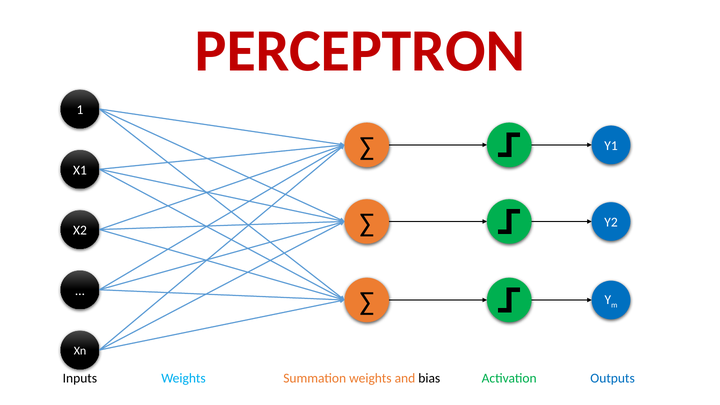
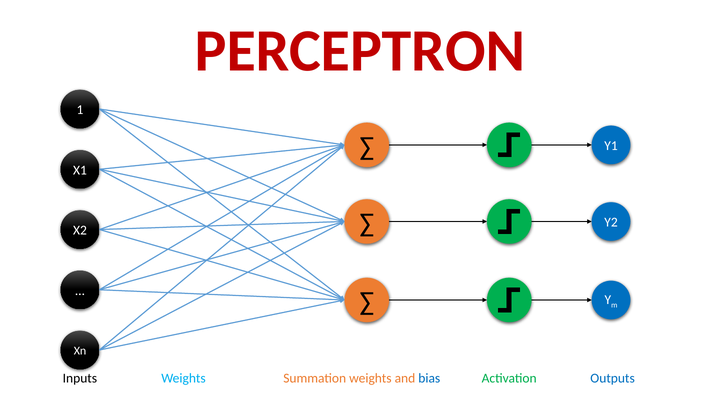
bias colour: black -> blue (429, 378)
